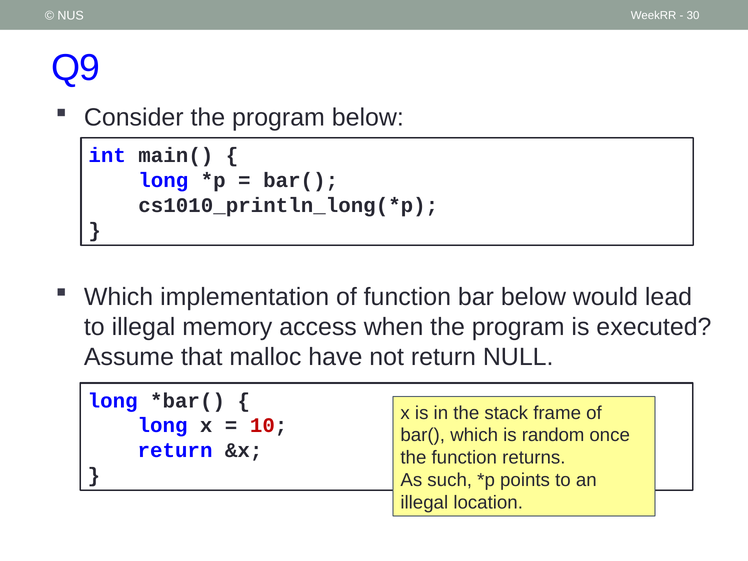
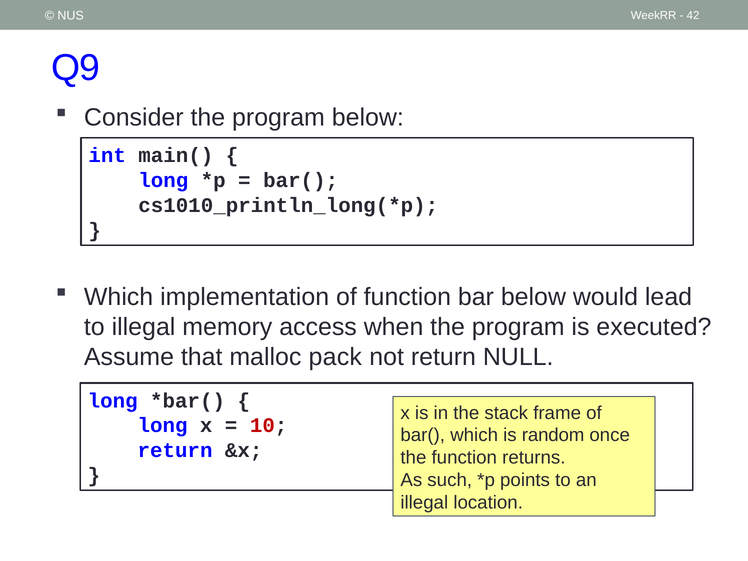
30: 30 -> 42 (693, 16)
have: have -> pack (335, 357)
